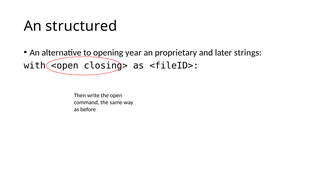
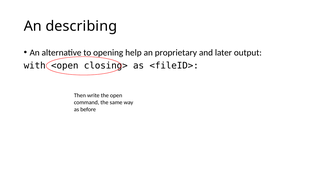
structured: structured -> describing (81, 26)
year: year -> help (133, 53)
strings: strings -> output (248, 53)
